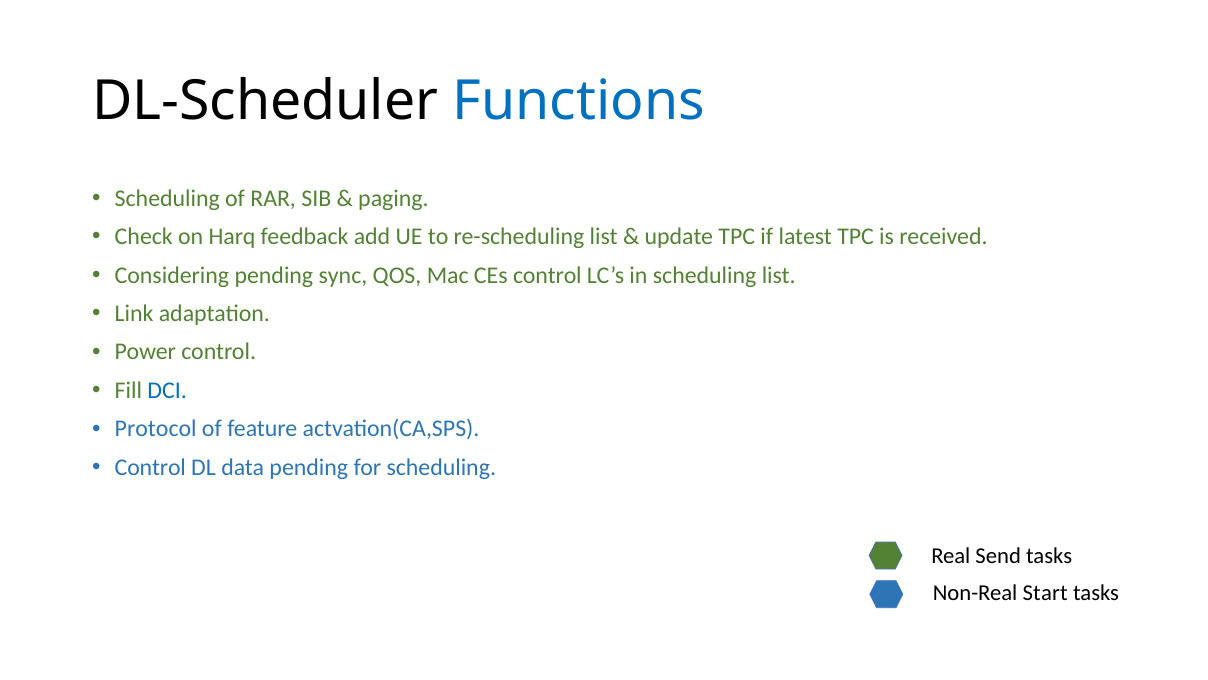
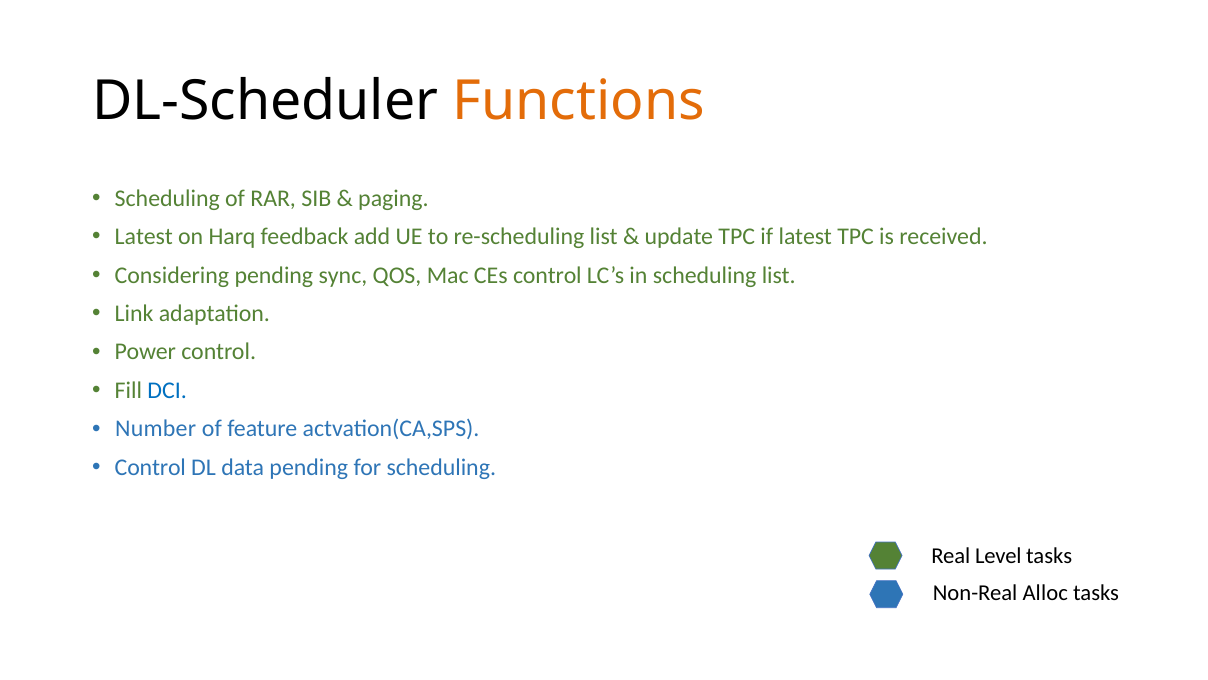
Functions colour: blue -> orange (579, 101)
Check: Check -> Latest (144, 237)
Protocol: Protocol -> Number (156, 429)
Send: Send -> Level (998, 556)
Start: Start -> Alloc (1045, 593)
